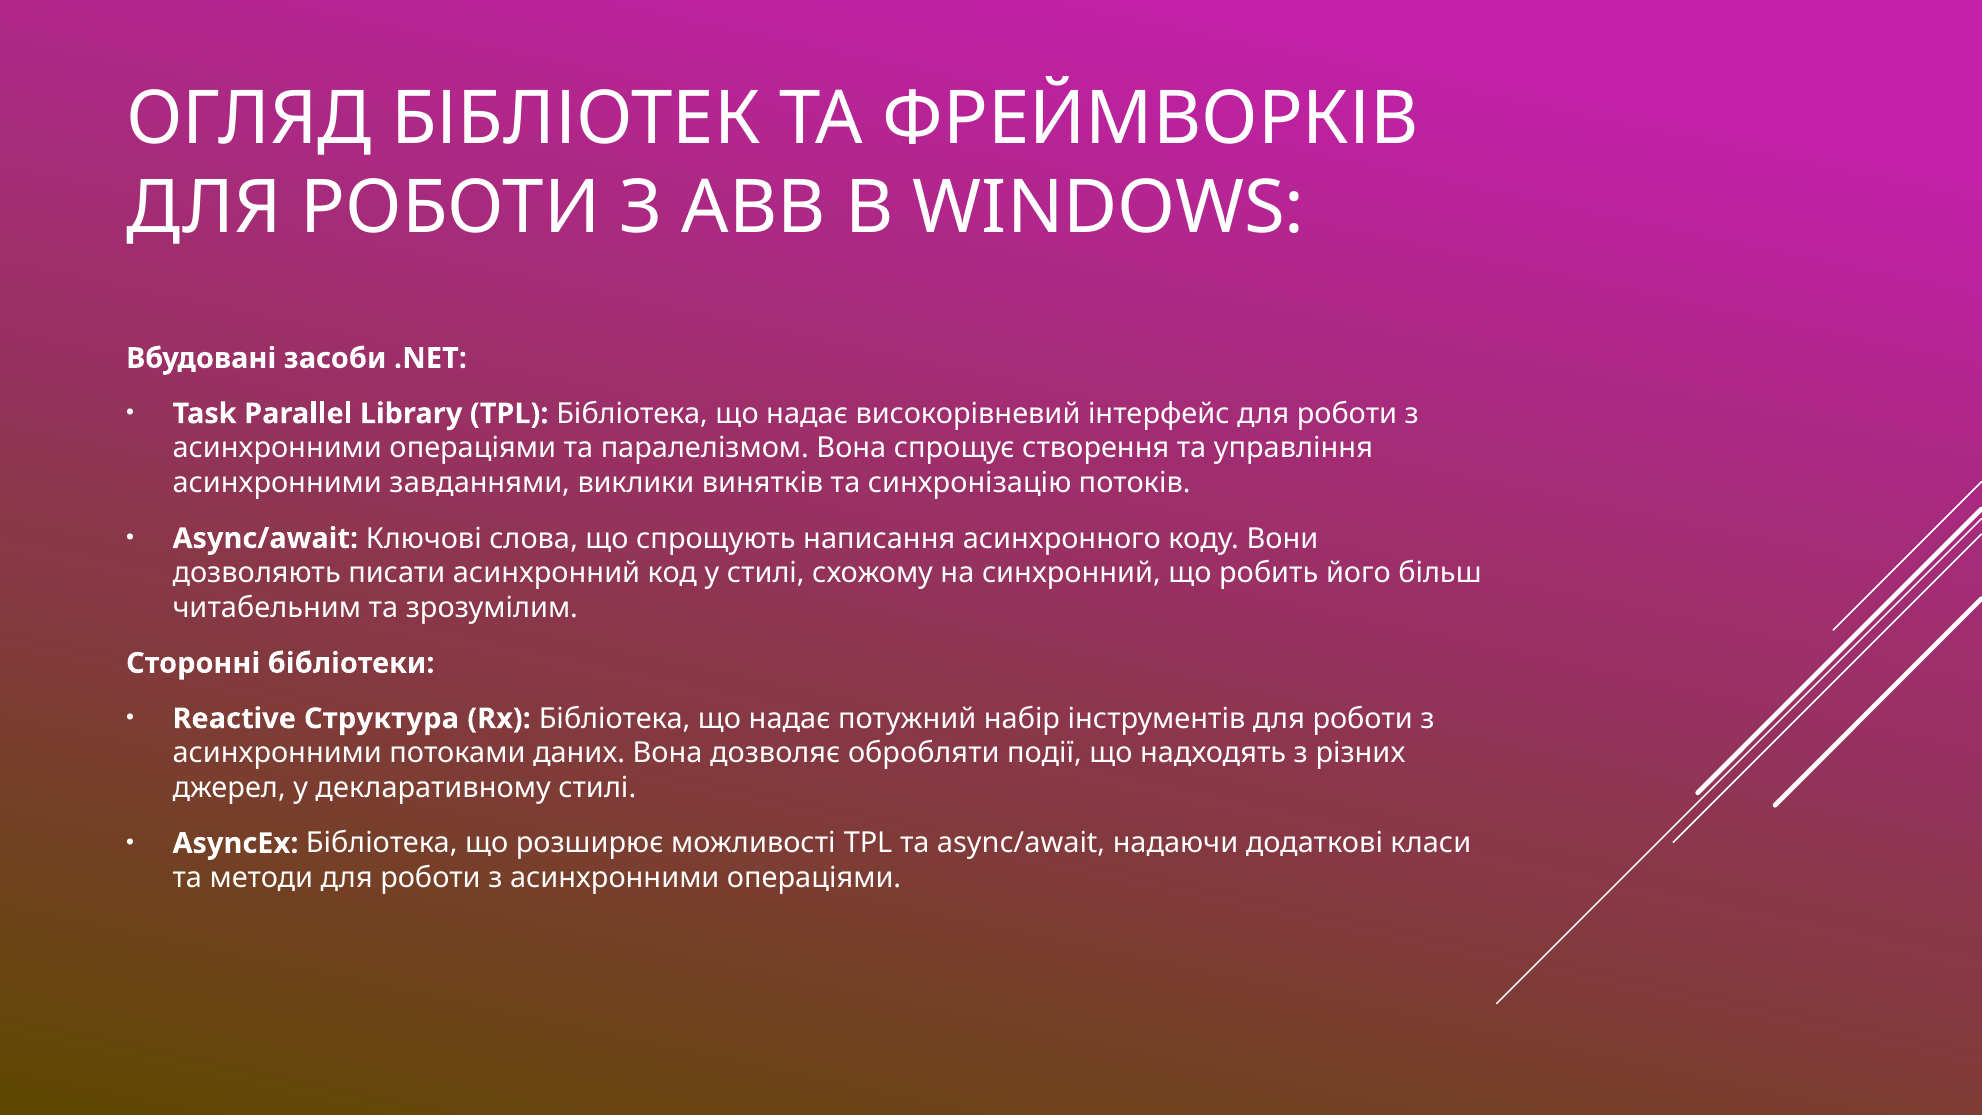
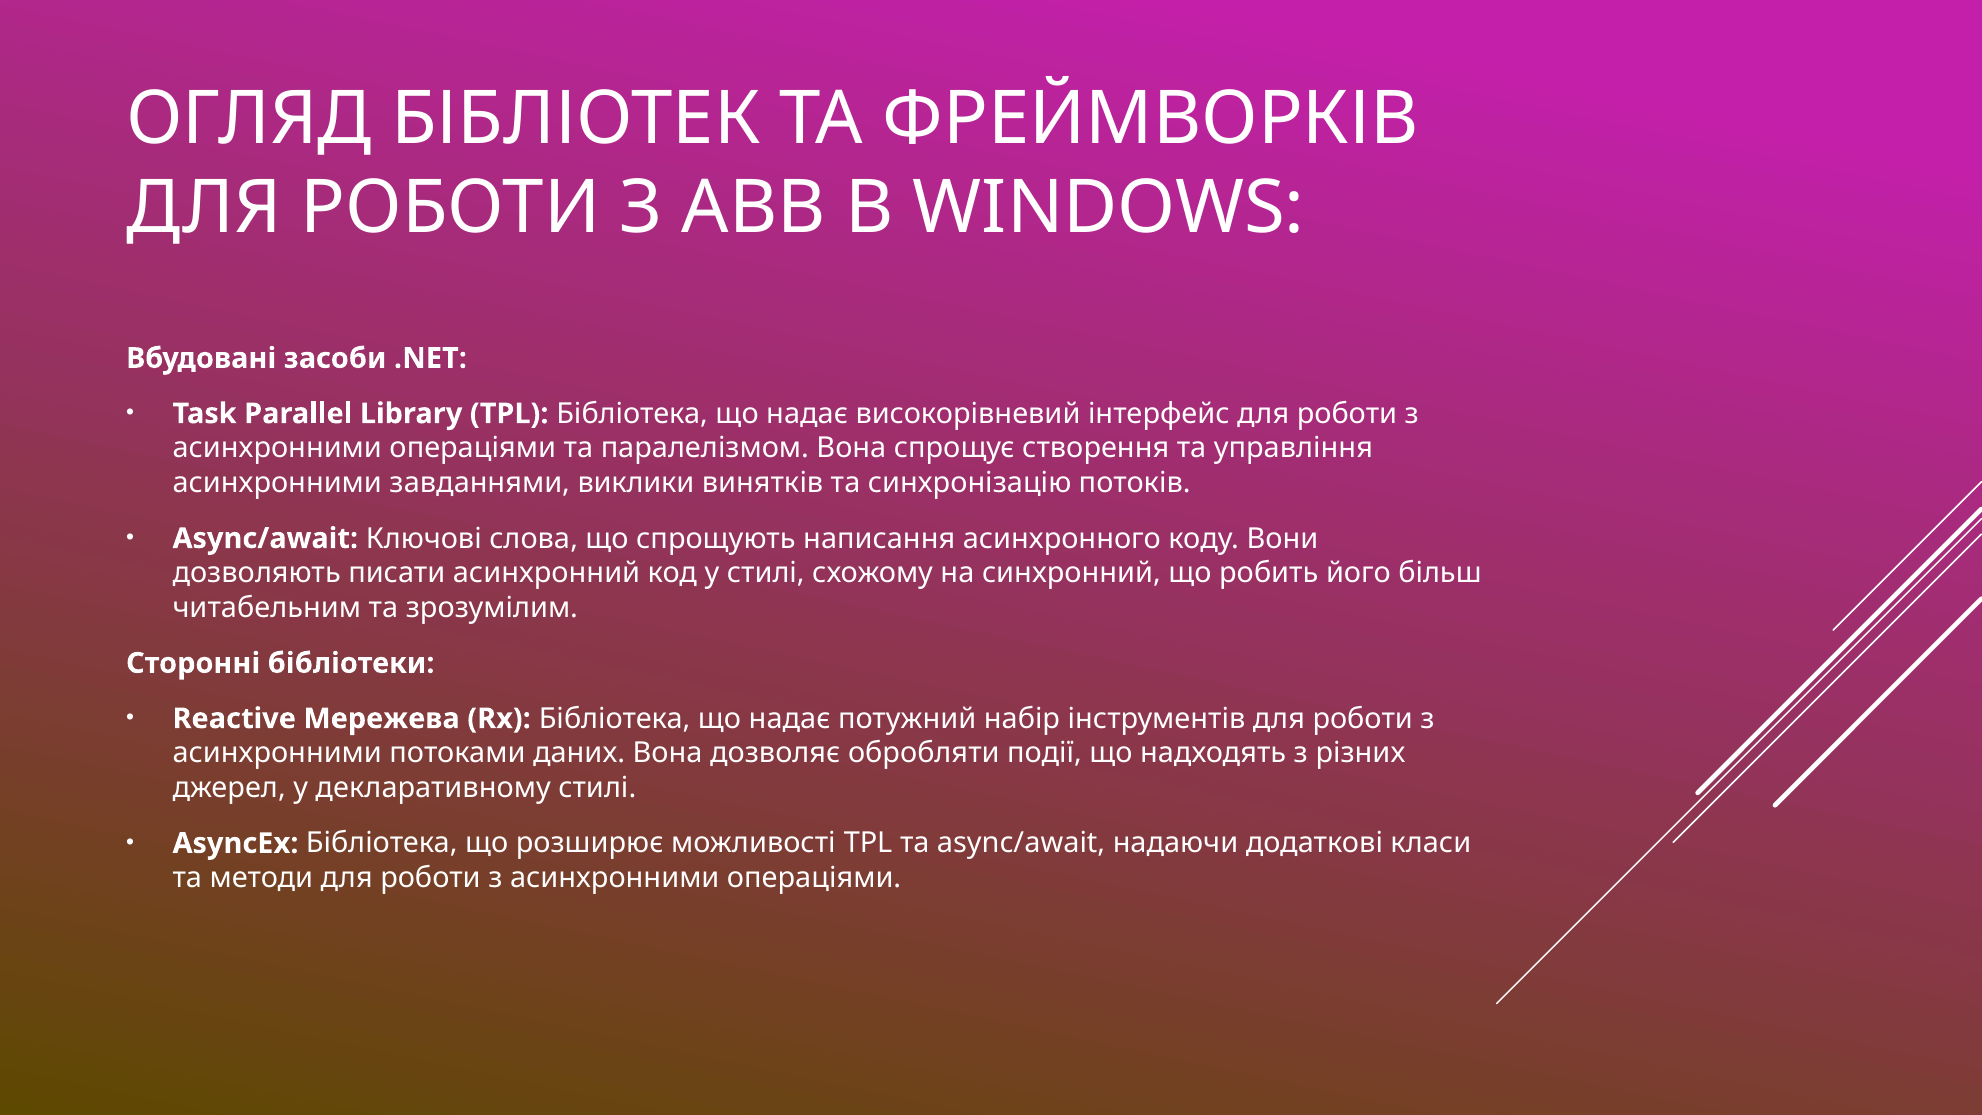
Структура: Структура -> Мережева (382, 719)
